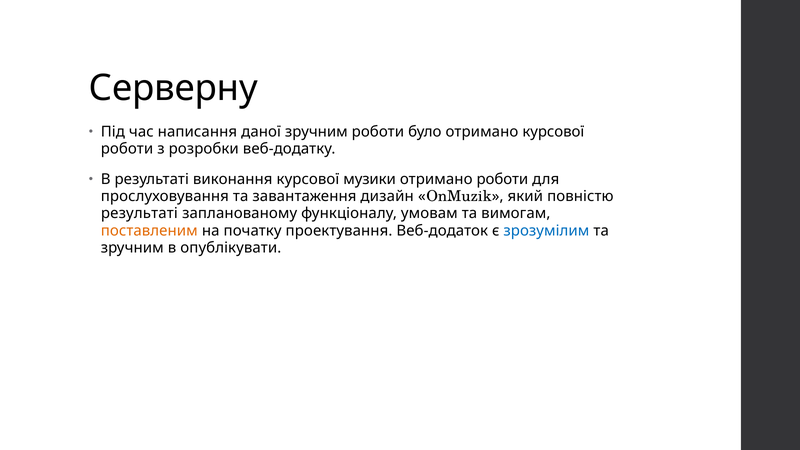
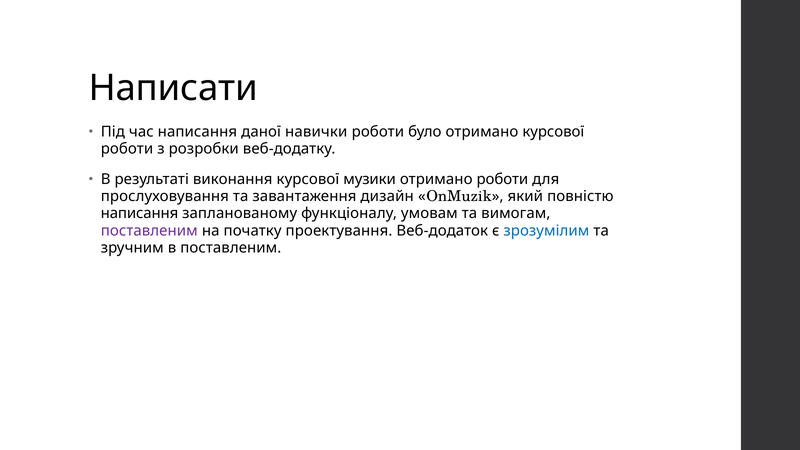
Серверну: Серверну -> Написати (173, 88)
даної зручним: зручним -> навички (316, 132)
результаті: результаті -> написання (140, 213)
поставленим colour: orange -> purple (149, 231)
в опублікувати: опублікувати -> поставленим (231, 248)
